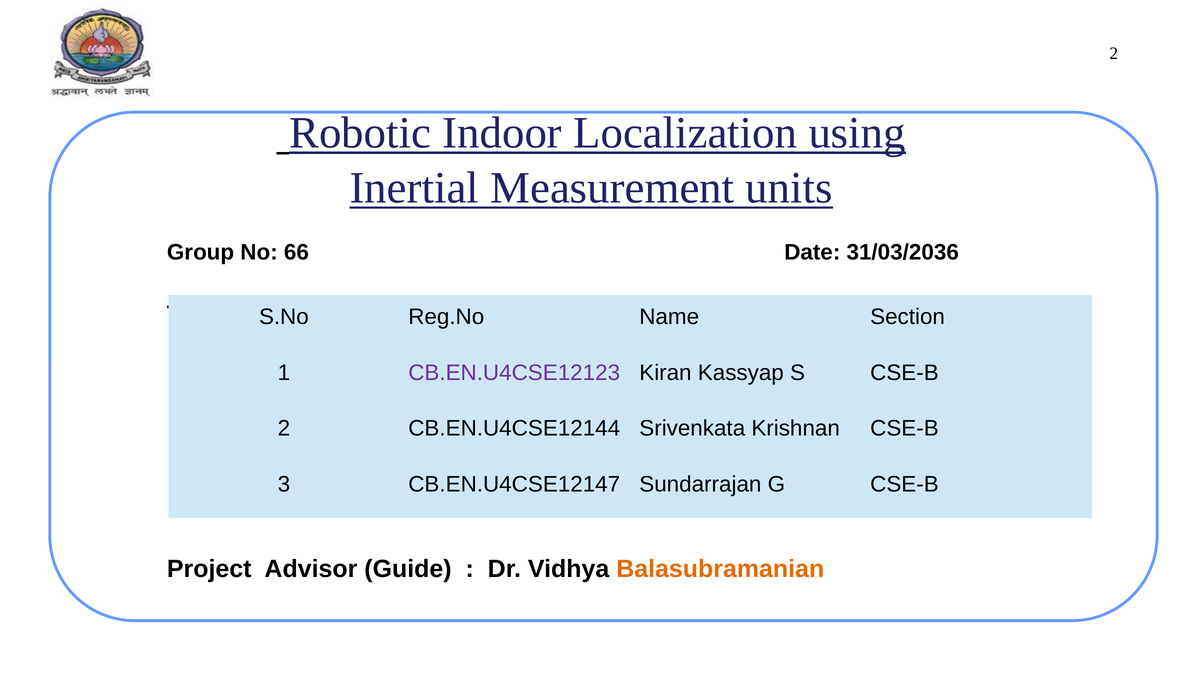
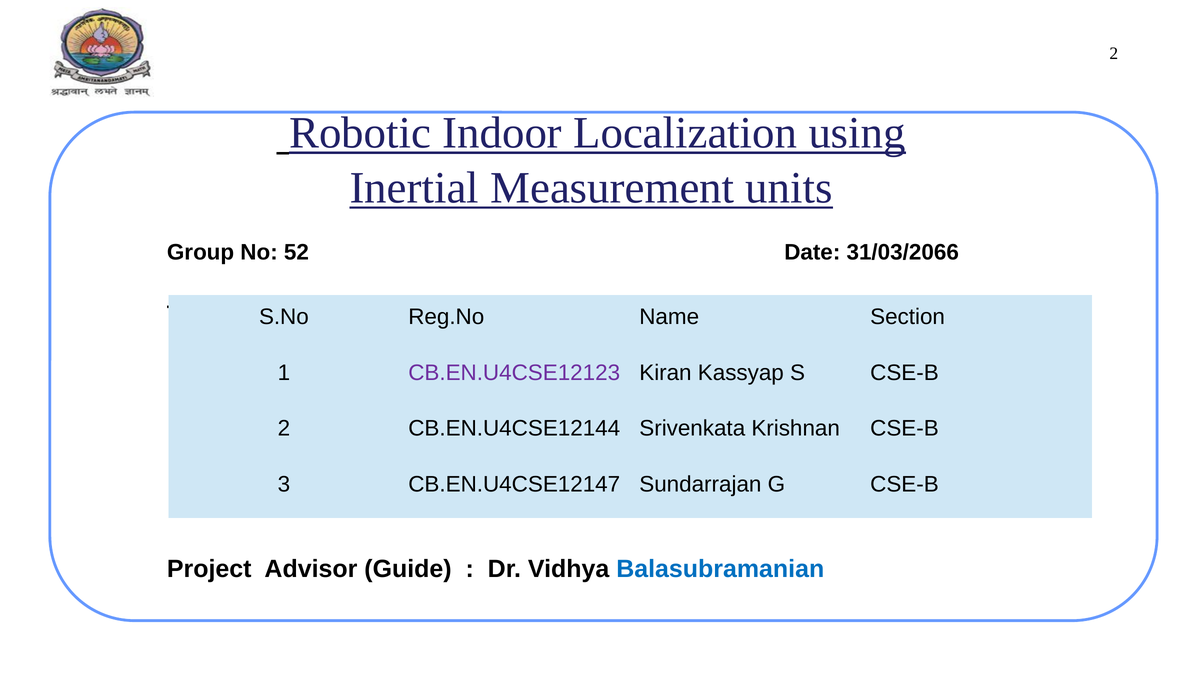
66: 66 -> 52 (296, 253)
31/03/2036: 31/03/2036 -> 31/03/2066 (903, 253)
Balasubramanian colour: orange -> blue (720, 569)
